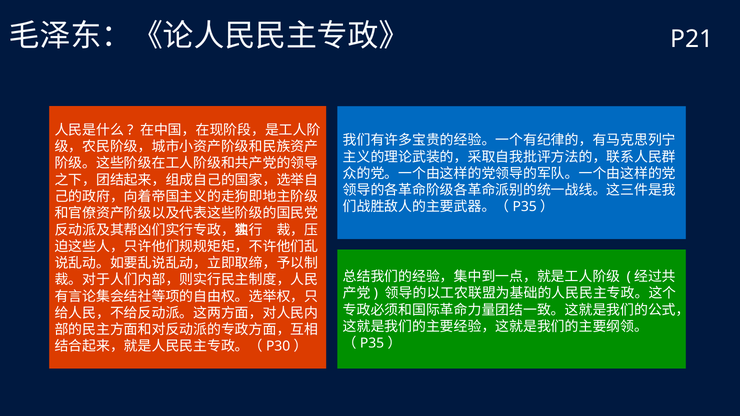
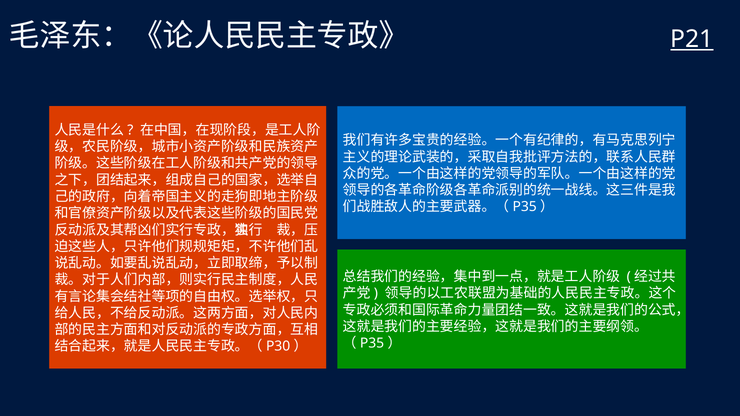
P21 underline: none -> present (692, 39)
